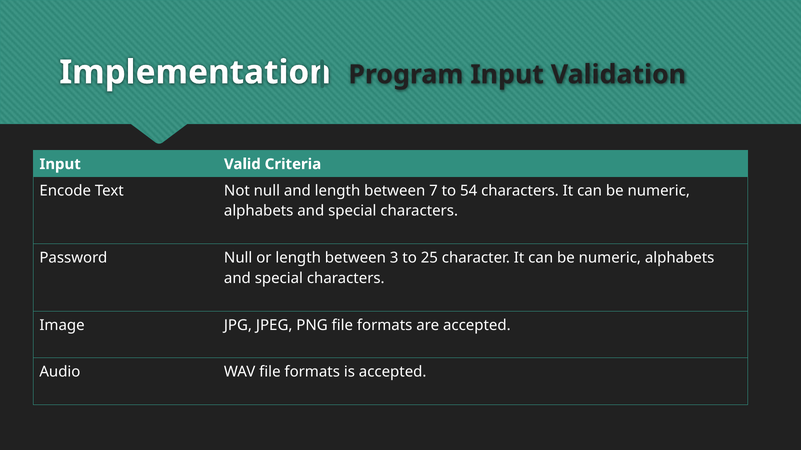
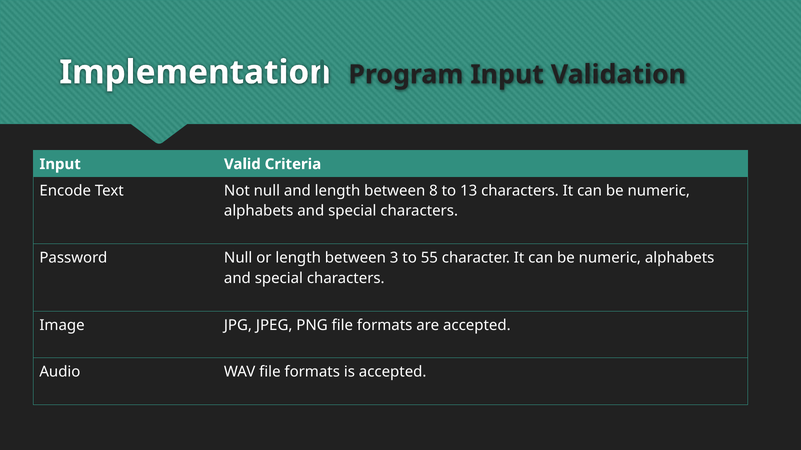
7: 7 -> 8 (433, 191)
54: 54 -> 13 (469, 191)
25: 25 -> 55 (429, 258)
